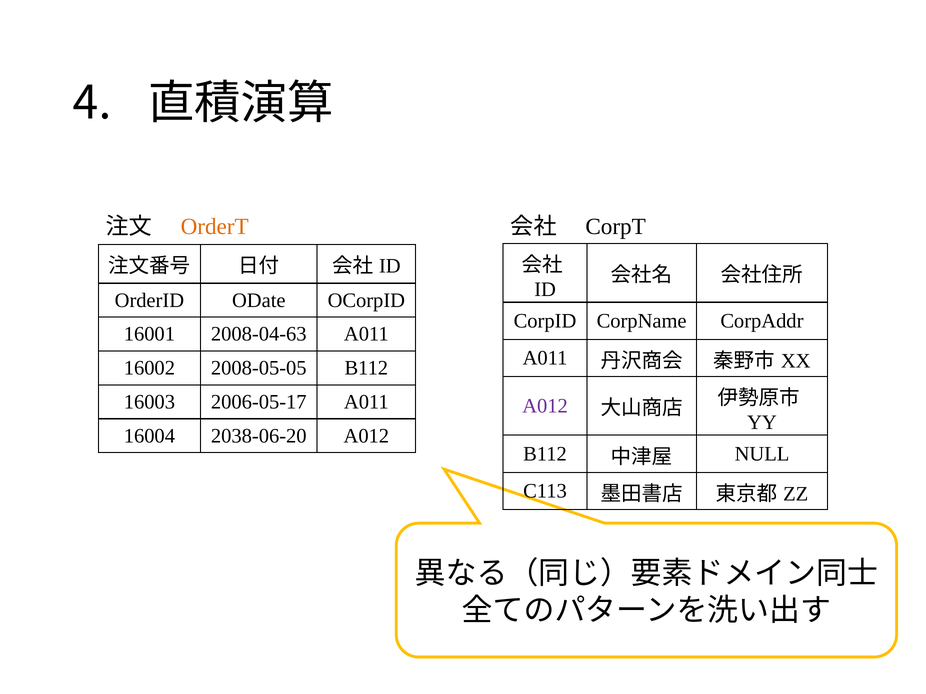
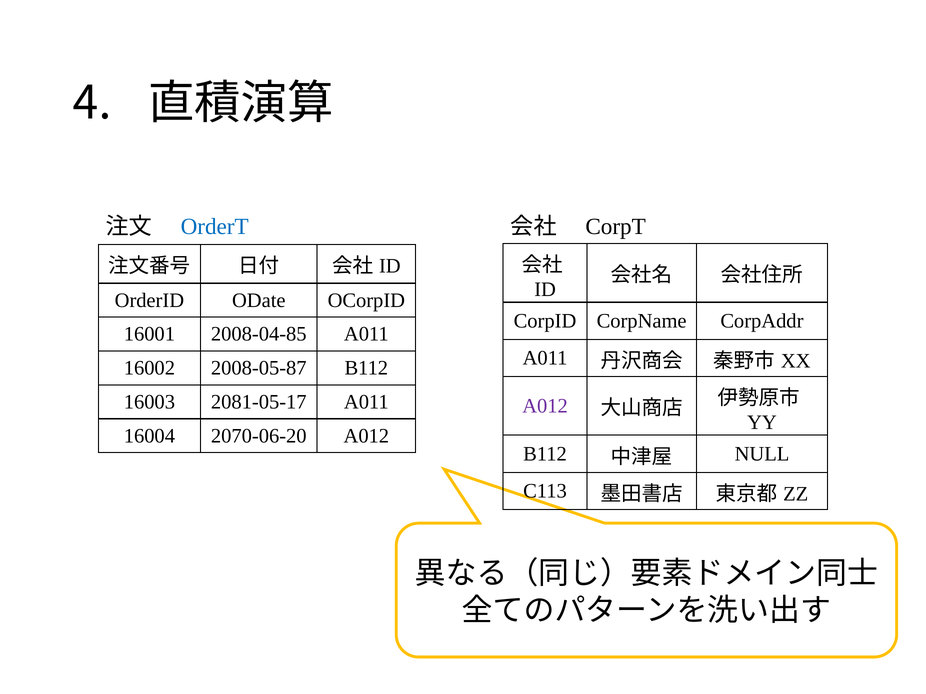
OrderT colour: orange -> blue (215, 227)
2008-04-63: 2008-04-63 -> 2008-04-85 (259, 334)
2008-05-05: 2008-05-05 -> 2008-05-87 (259, 368)
2006-05-17: 2006-05-17 -> 2081-05-17 (259, 402)
2038-06-20: 2038-06-20 -> 2070-06-20 (259, 436)
